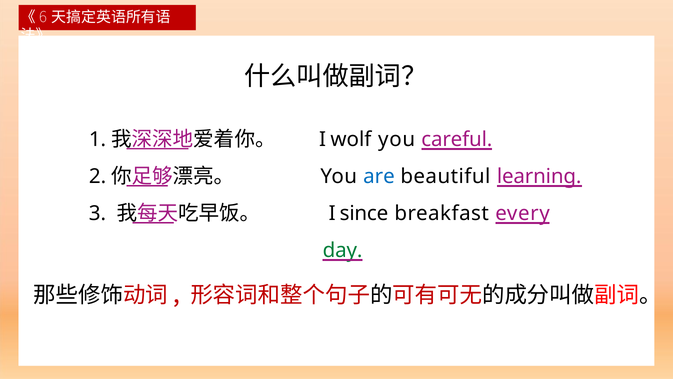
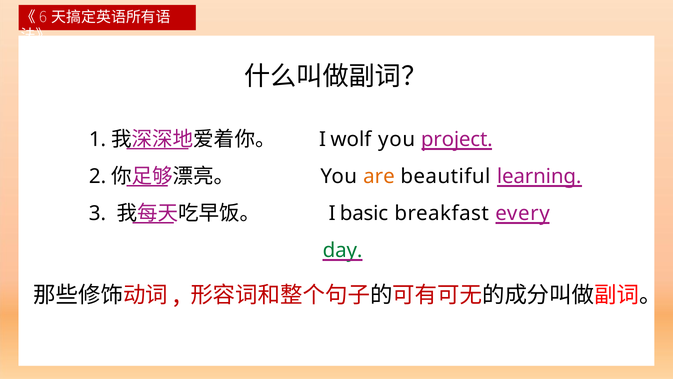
careful: careful -> project (457, 140)
are colour: blue -> orange (379, 177)
since: since -> basic (364, 214)
